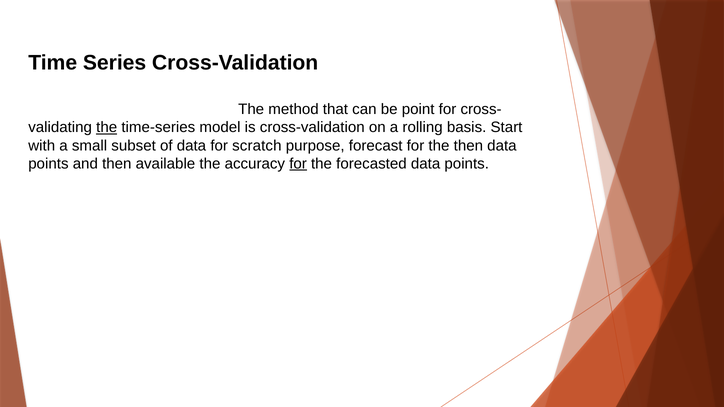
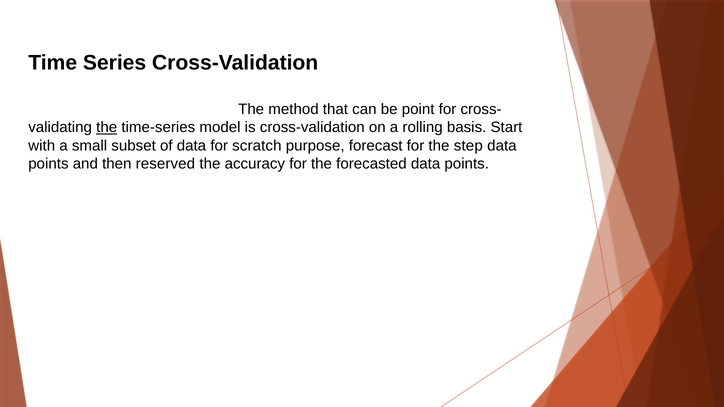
the then: then -> step (468, 146)
available: available -> reserved (165, 164)
for underline: present -> none (298, 164)
